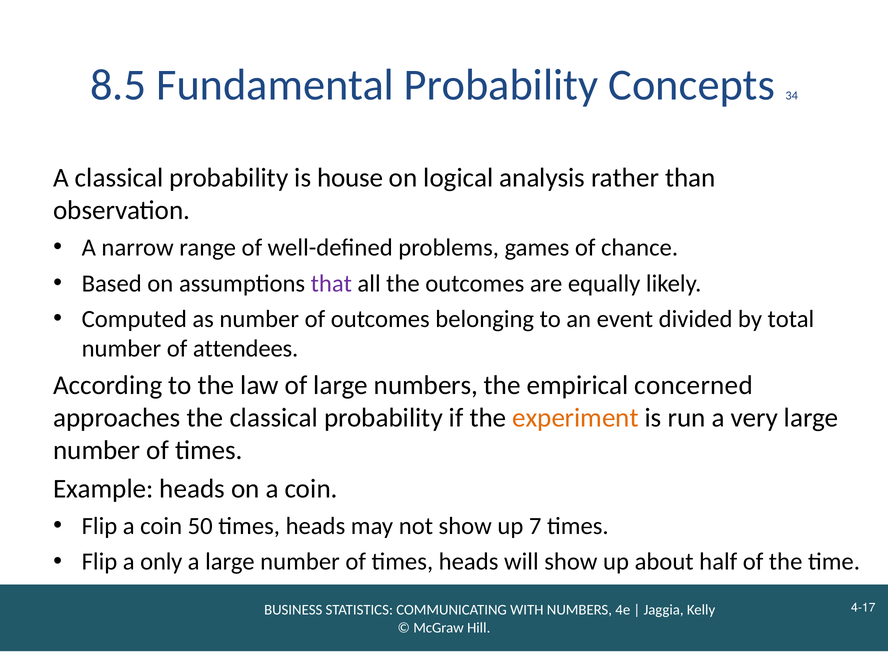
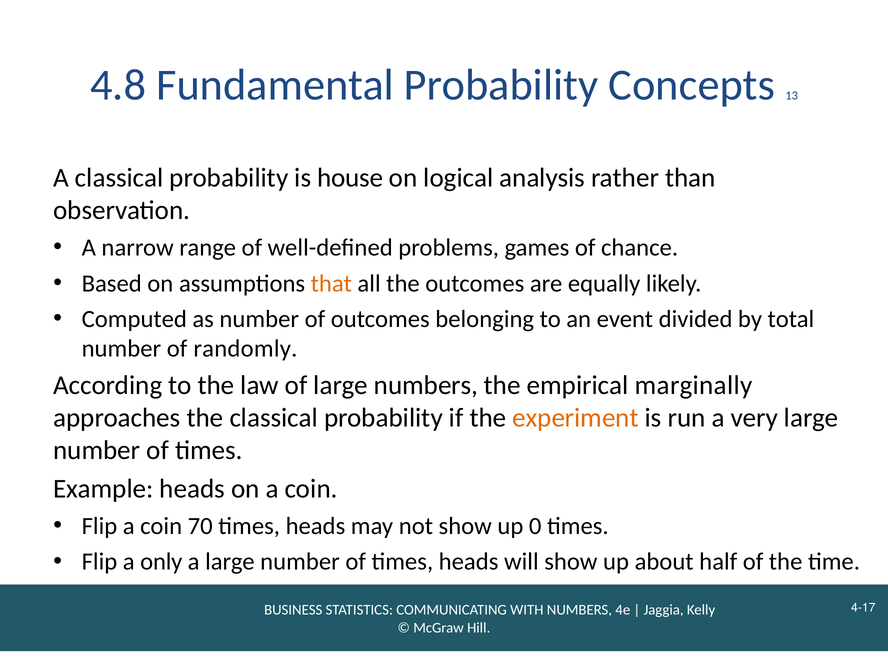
8.5: 8.5 -> 4.8 (118, 85)
34: 34 -> 13 (792, 96)
that colour: purple -> orange (331, 283)
attendees: attendees -> randomly (245, 349)
concerned: concerned -> marginally (694, 385)
50: 50 -> 70 (200, 526)
7: 7 -> 0 (535, 526)
